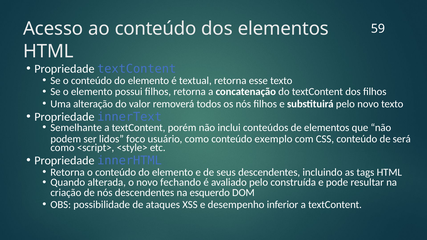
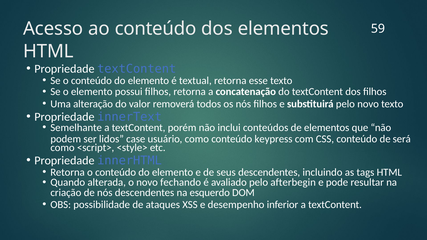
foco: foco -> case (136, 139)
exemplo: exemplo -> keypress (274, 139)
construída: construída -> afterbegin (293, 183)
